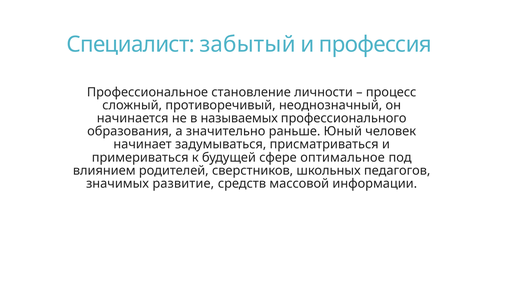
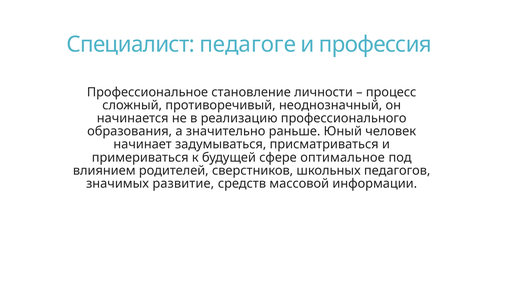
забытый: забытый -> педагоге (248, 44)
называемых: называемых -> реализацию (239, 118)
